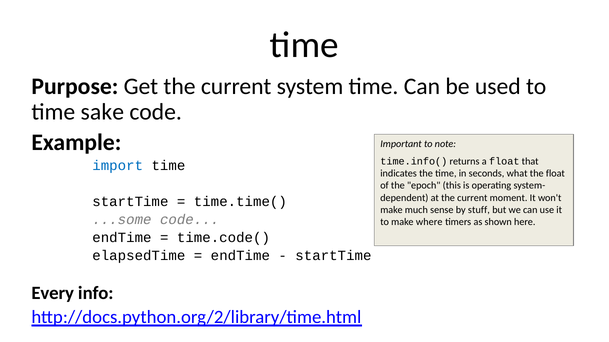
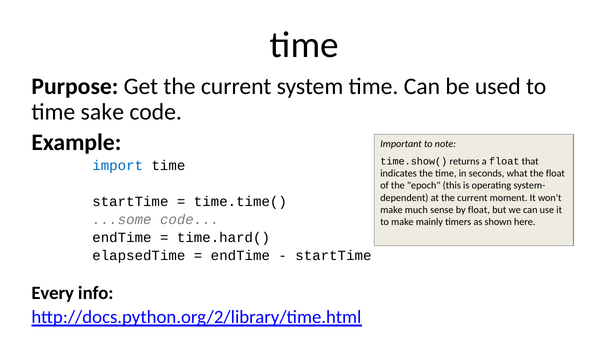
time.info(: time.info( -> time.show( (414, 162)
by stuff: stuff -> float (479, 210)
where: where -> mainly (429, 222)
time.code(: time.code( -> time.hard( (223, 238)
